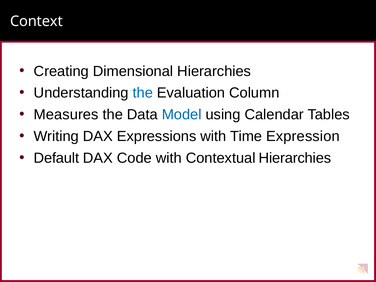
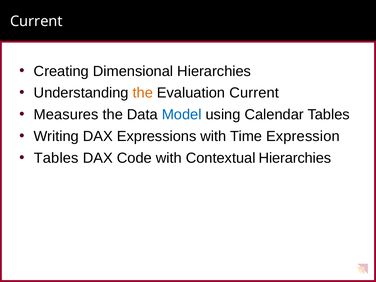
Context: Context -> Current (36, 21)
the colour: blue -> orange (143, 93)
Evaluation Column: Column -> Current (254, 93)
Default: Default -> Tables (56, 158)
